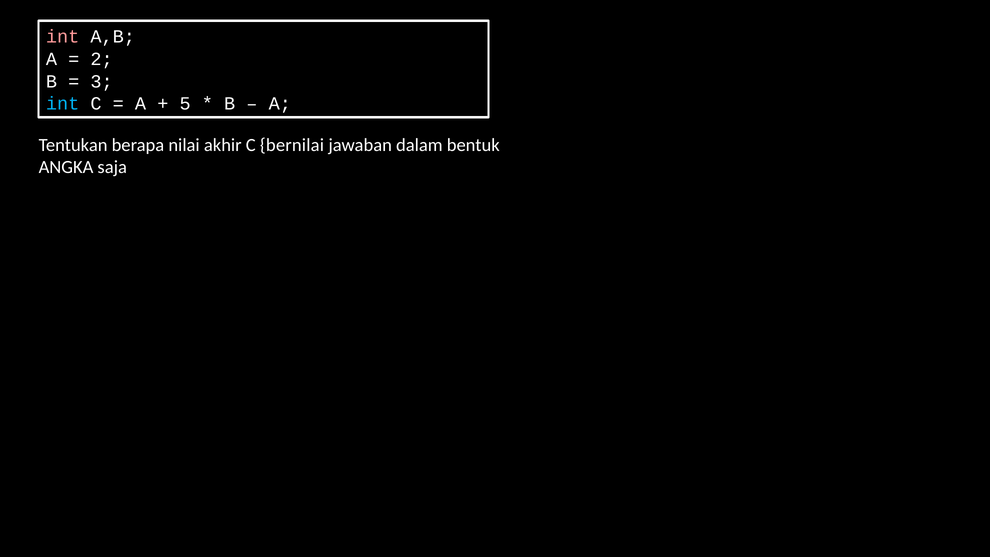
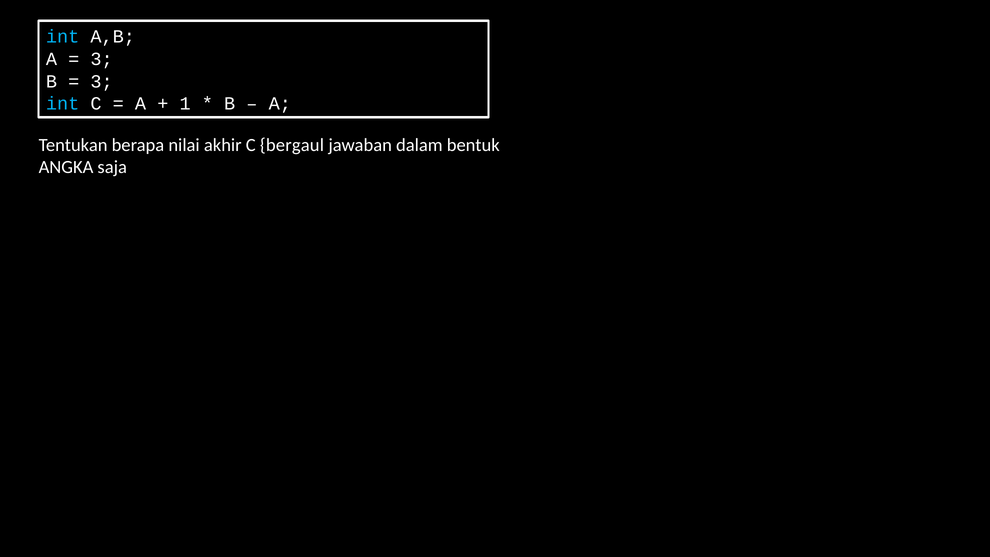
int colour: pink -> light blue (63, 37)
2: 2 -> 3 (102, 59)
5: 5 -> 1 (185, 104)
bernilai: bernilai -> bergaul (292, 145)
